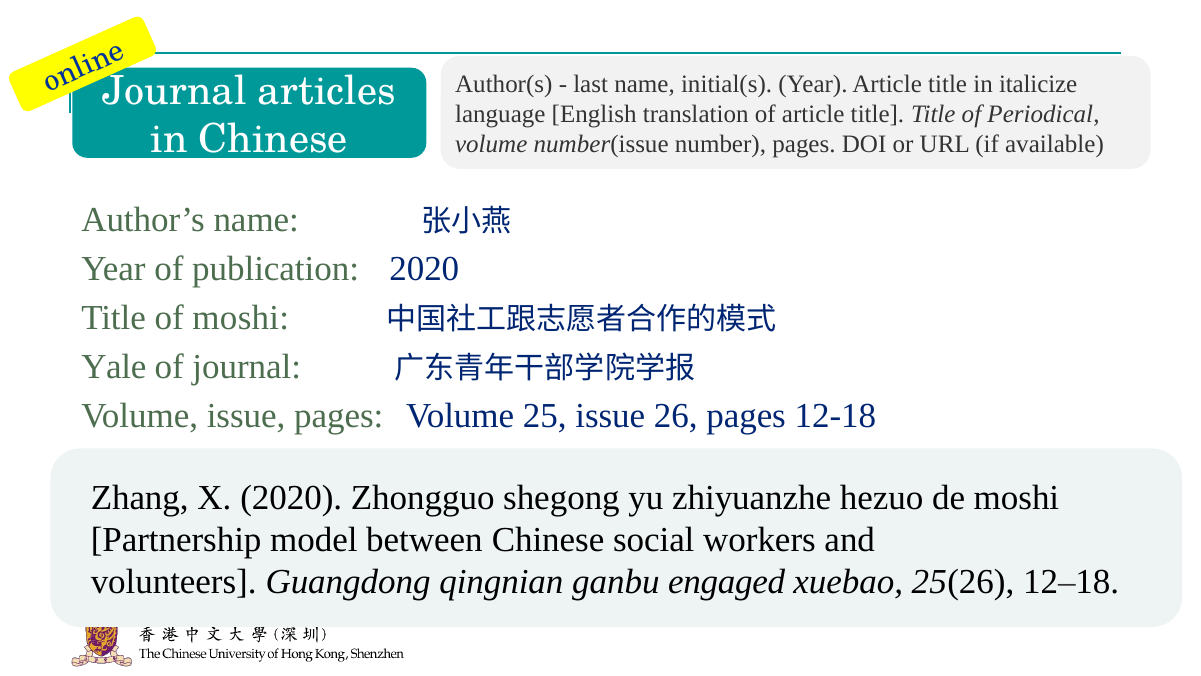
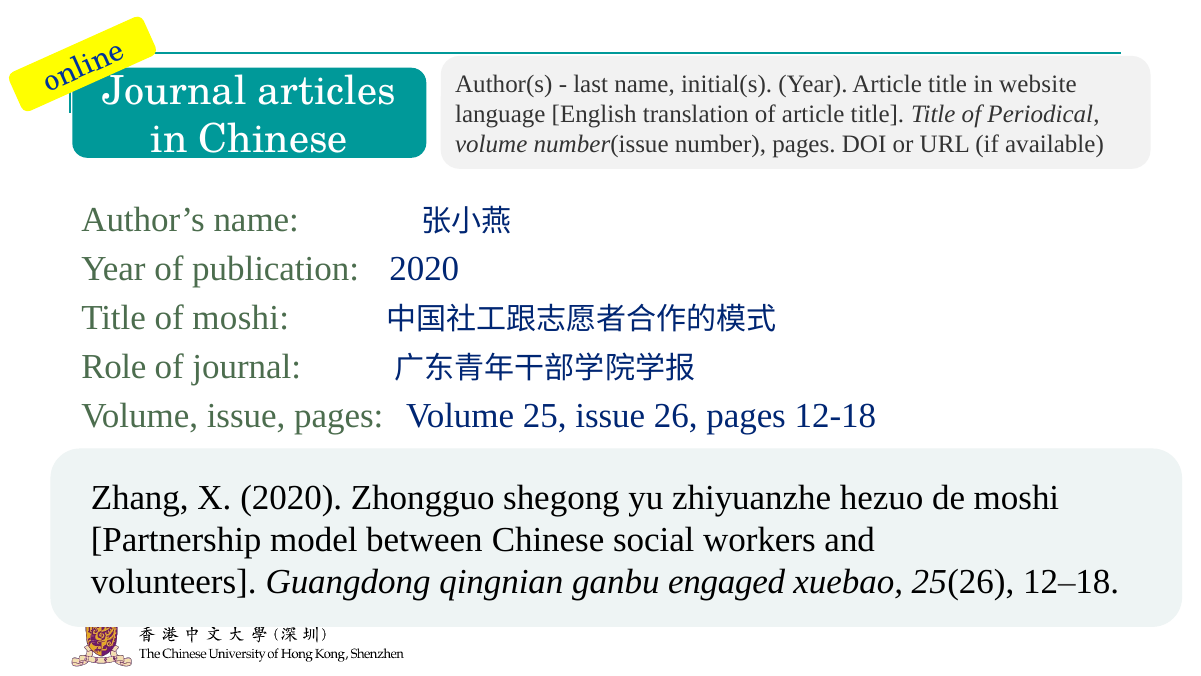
italicize: italicize -> website (1038, 84)
Yale: Yale -> Role (114, 367)
